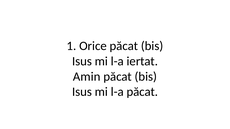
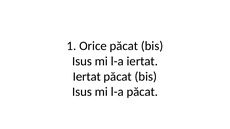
Amin: Amin -> Iertat (87, 77)
